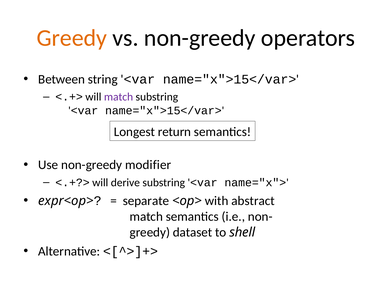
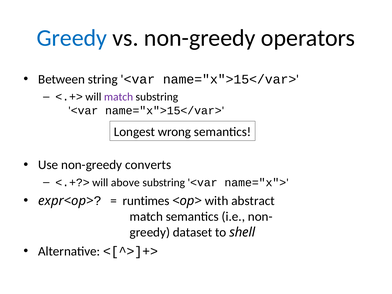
Greedy colour: orange -> blue (72, 38)
return: return -> wrong (174, 132)
modifier: modifier -> converts (148, 165)
derive: derive -> above (125, 183)
separate: separate -> runtimes (146, 201)
